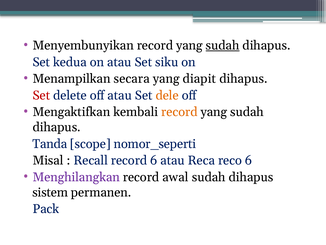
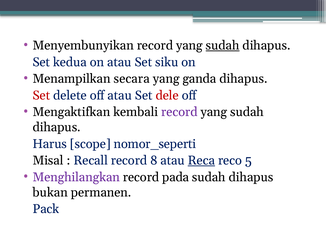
diapit: diapit -> ganda (199, 79)
dele colour: orange -> red (167, 95)
record colour: orange -> purple (179, 112)
Tanda: Tanda -> Harus (50, 144)
record 6: 6 -> 8 (154, 160)
Reca underline: none -> present (201, 160)
reco 6: 6 -> 5 (248, 160)
awal: awal -> pada (176, 177)
sistem: sistem -> bukan (50, 192)
